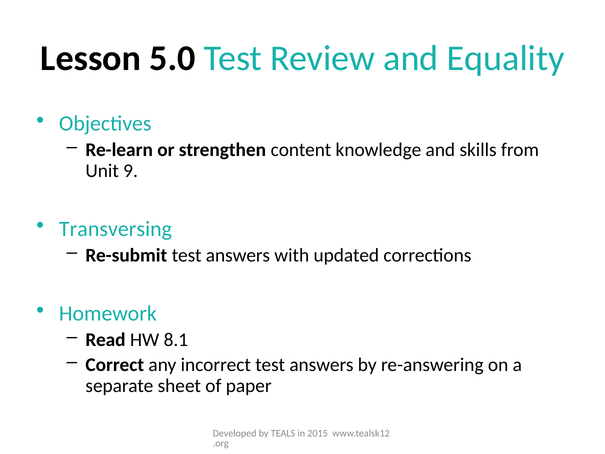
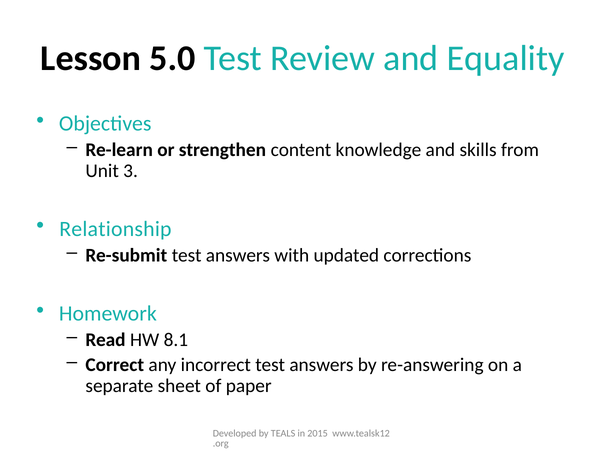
9: 9 -> 3 (131, 171)
Transversing: Transversing -> Relationship (115, 229)
